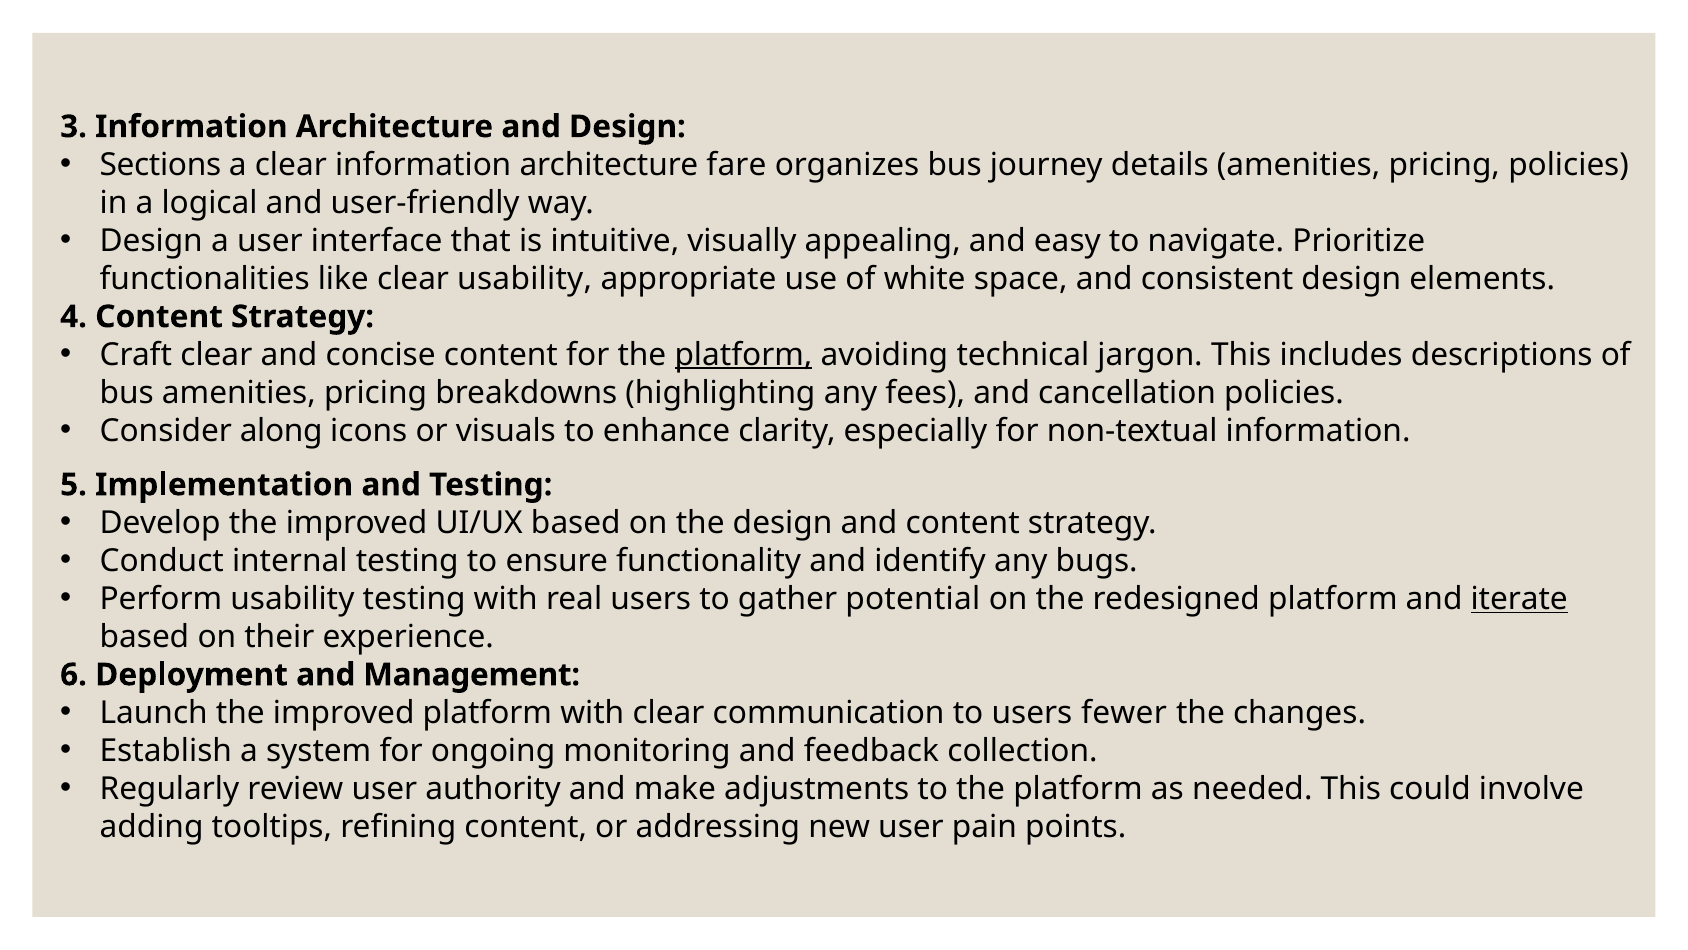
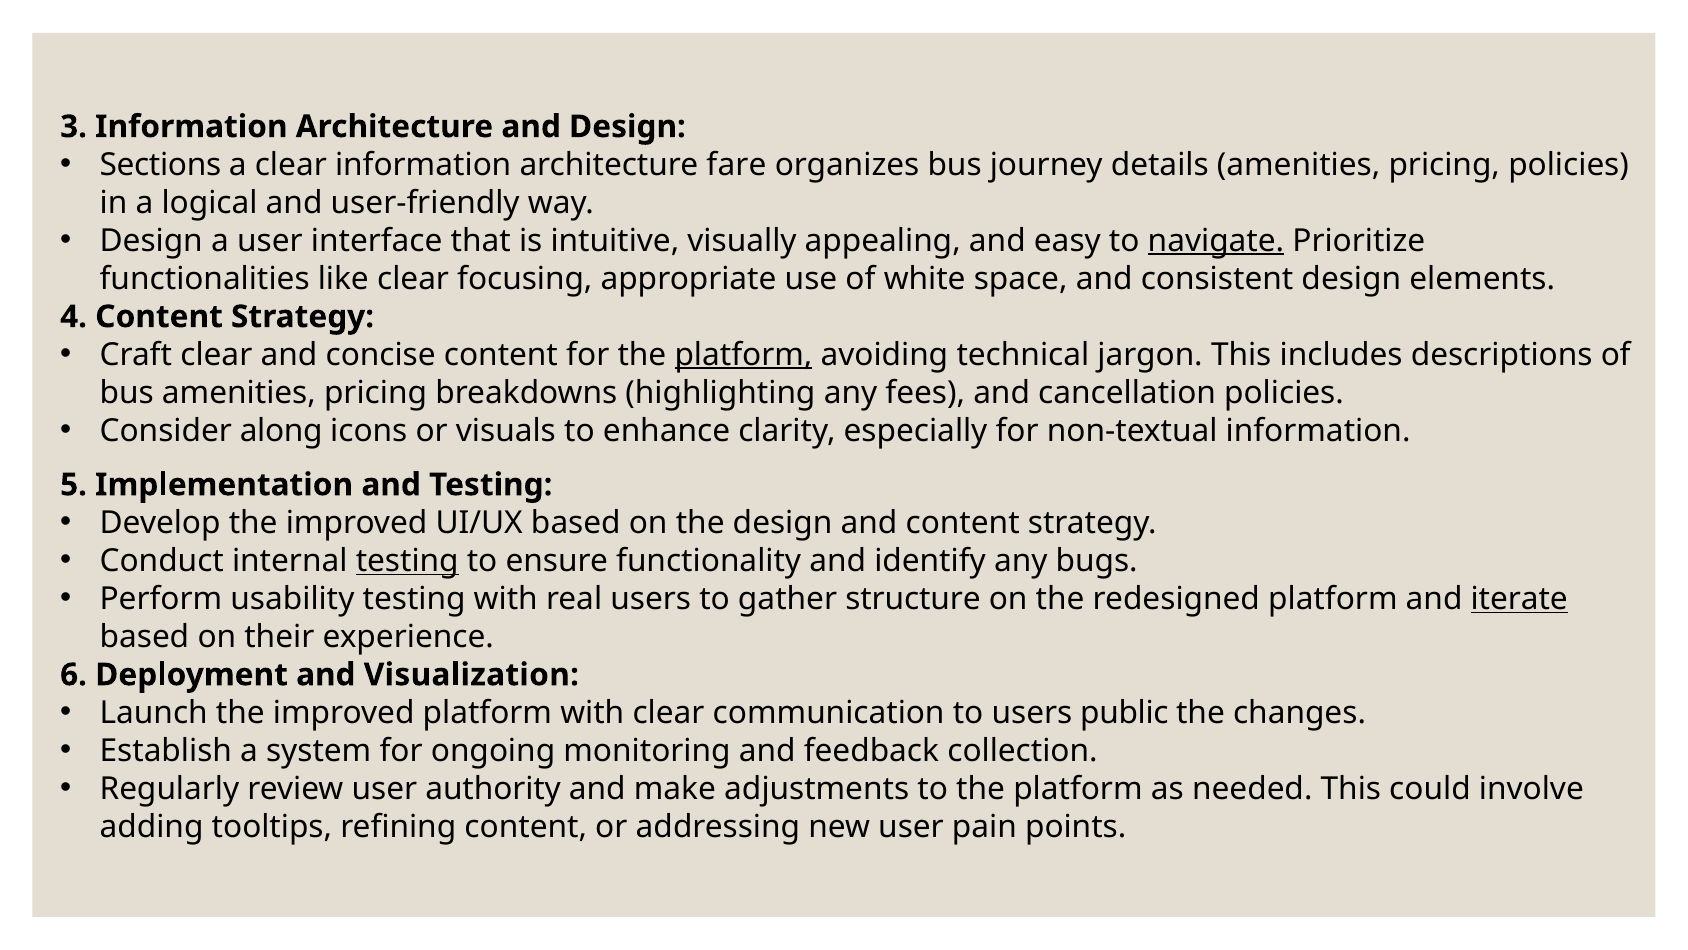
navigate underline: none -> present (1216, 241)
clear usability: usability -> focusing (525, 279)
testing underline: none -> present (407, 561)
potential: potential -> structure (913, 599)
Management: Management -> Visualization (471, 674)
fewer: fewer -> public (1124, 712)
